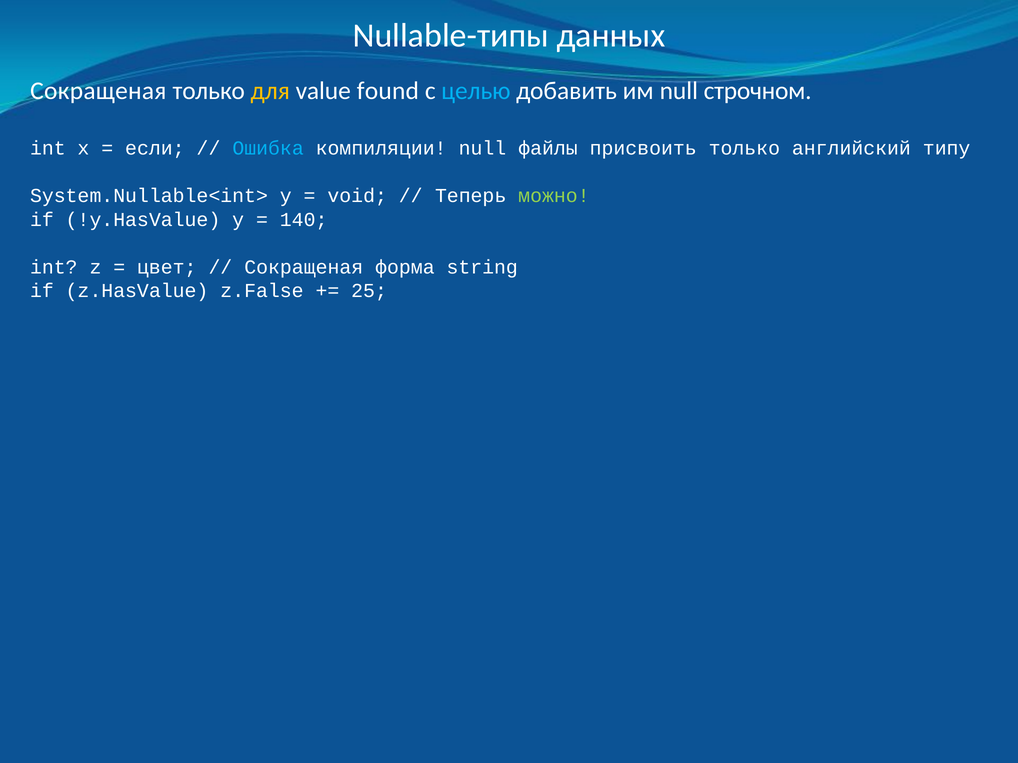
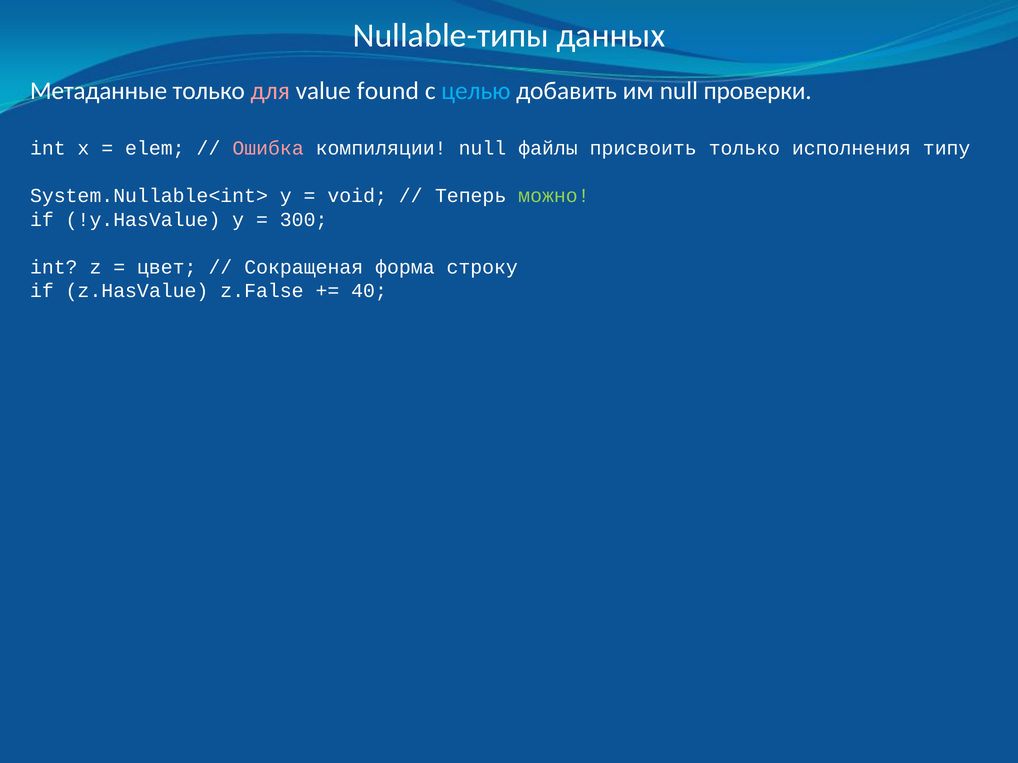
Сокращеная: Сокращеная -> Метаданные (99, 91)
для colour: yellow -> pink (270, 91)
строчном: строчном -> проверки (758, 91)
если: если -> elem (155, 148)
Ошибка colour: light blue -> pink (268, 148)
английский: английский -> исполнения (851, 148)
140: 140 -> 300 (304, 220)
string: string -> строку (482, 267)
25: 25 -> 40 (369, 291)
